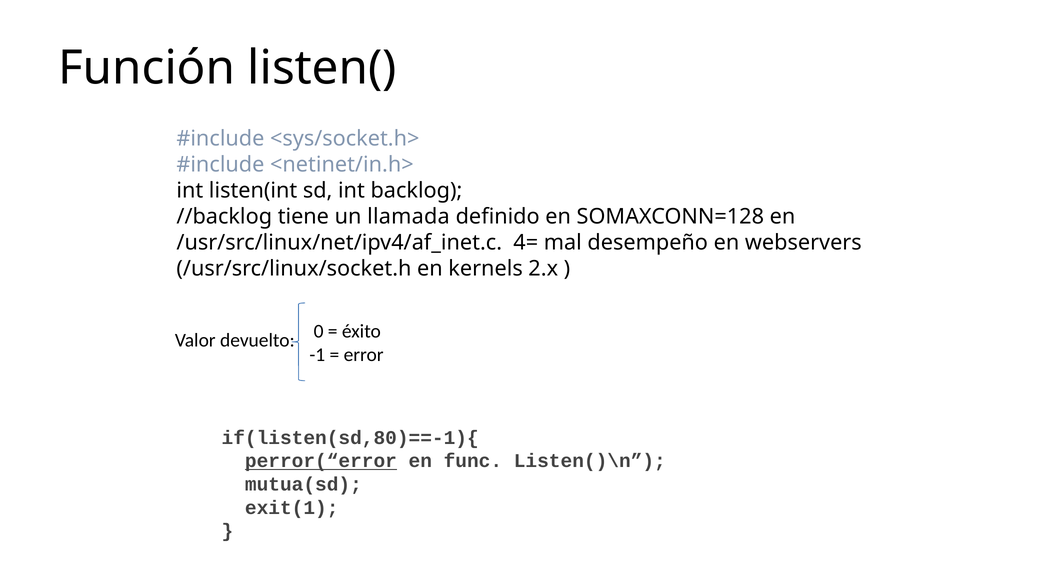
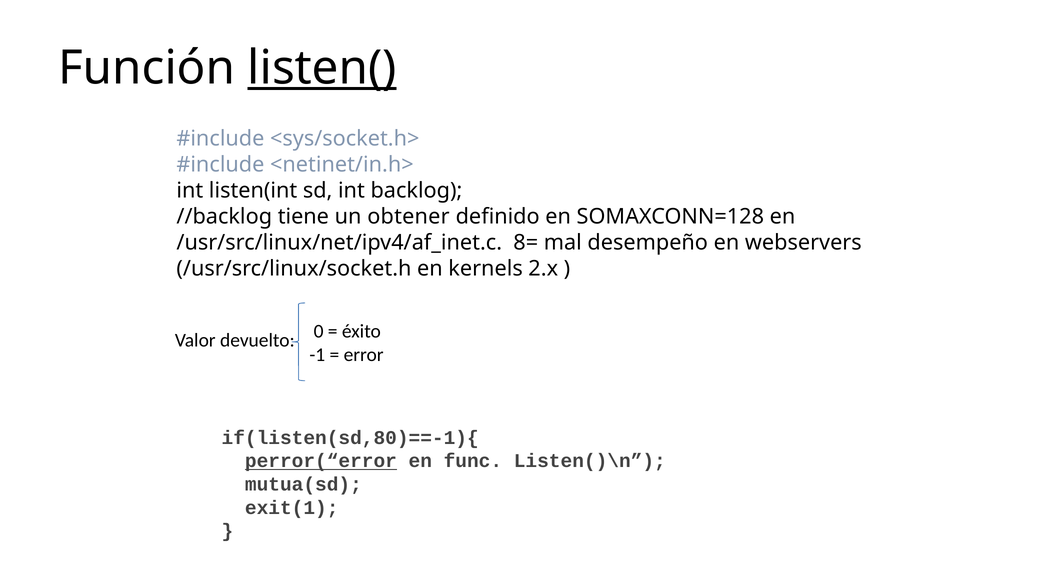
listen( underline: none -> present (322, 68)
llamada: llamada -> obtener (408, 217)
4=: 4= -> 8= (526, 243)
